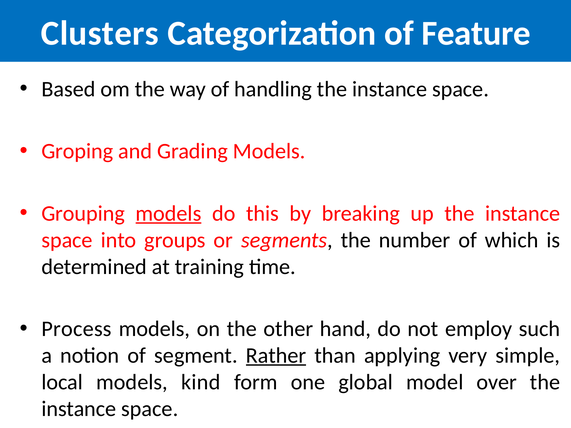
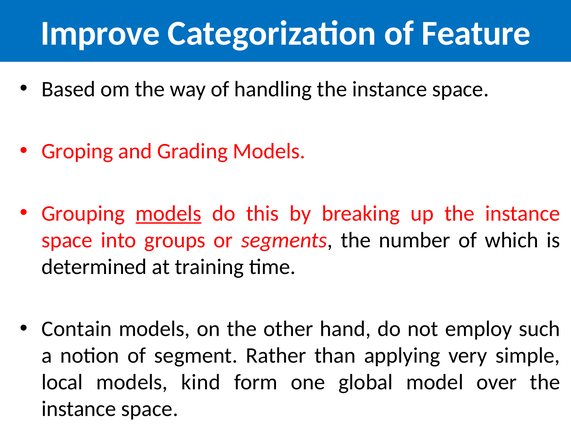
Clusters: Clusters -> Improve (100, 33)
Process: Process -> Contain (77, 329)
Rather underline: present -> none (276, 356)
